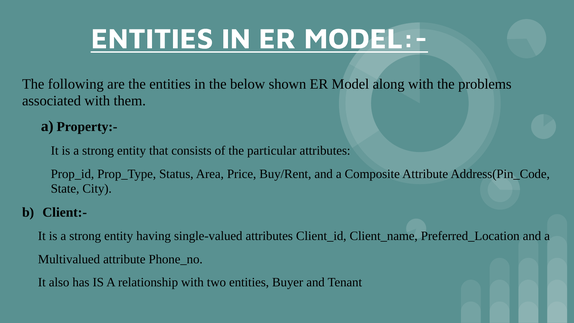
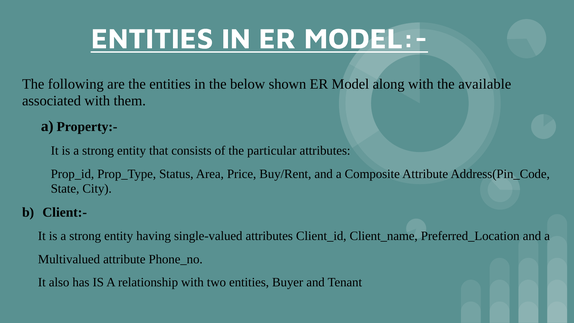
problems: problems -> available (485, 84)
